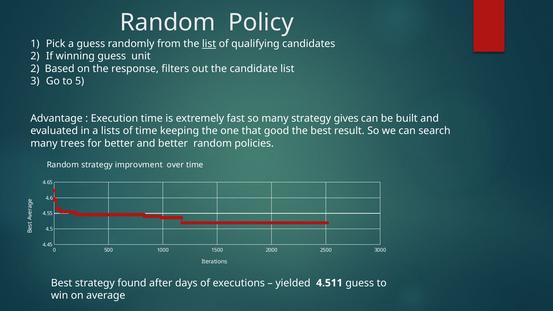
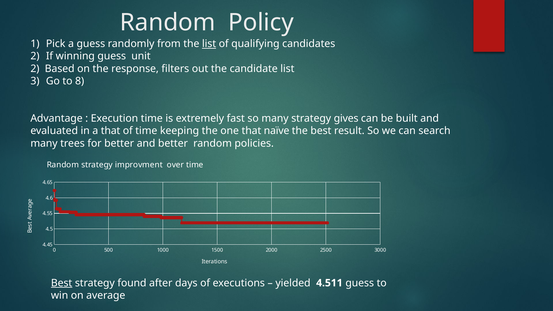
5: 5 -> 8 (80, 81)
a lists: lists -> that (111, 131)
good: good -> naïve (277, 131)
Best underline: none -> present (62, 283)
